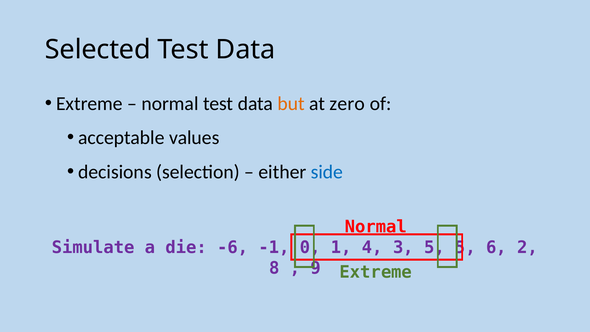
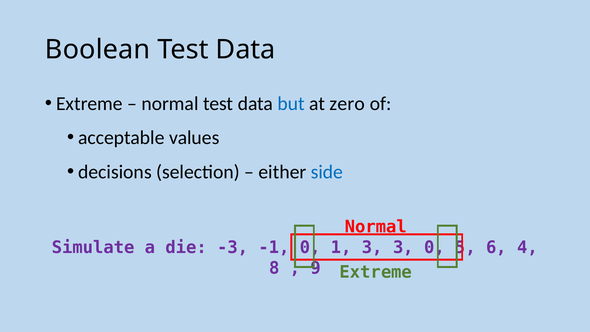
Selected: Selected -> Boolean (98, 50)
but colour: orange -> blue (291, 104)
-6: -6 -> -3 (233, 247)
1 4: 4 -> 3 (372, 247)
3 5: 5 -> 0 (434, 247)
2: 2 -> 4 (527, 247)
